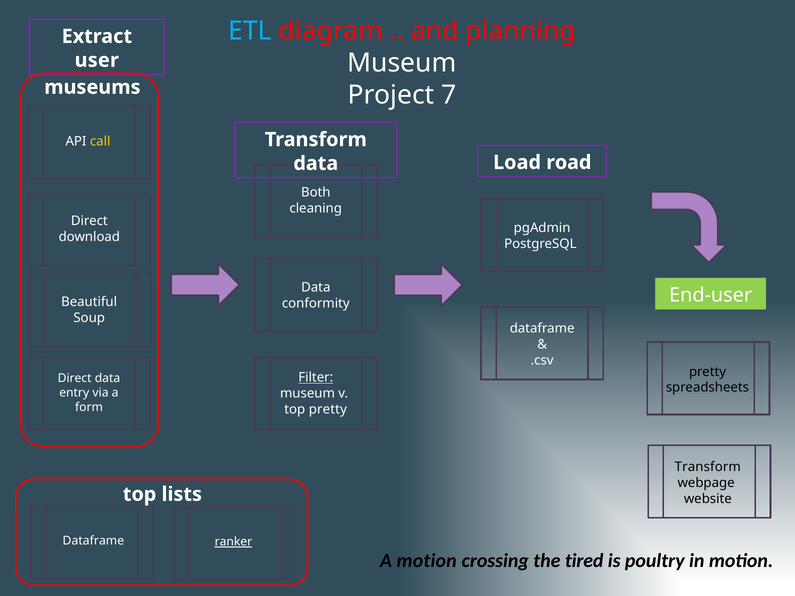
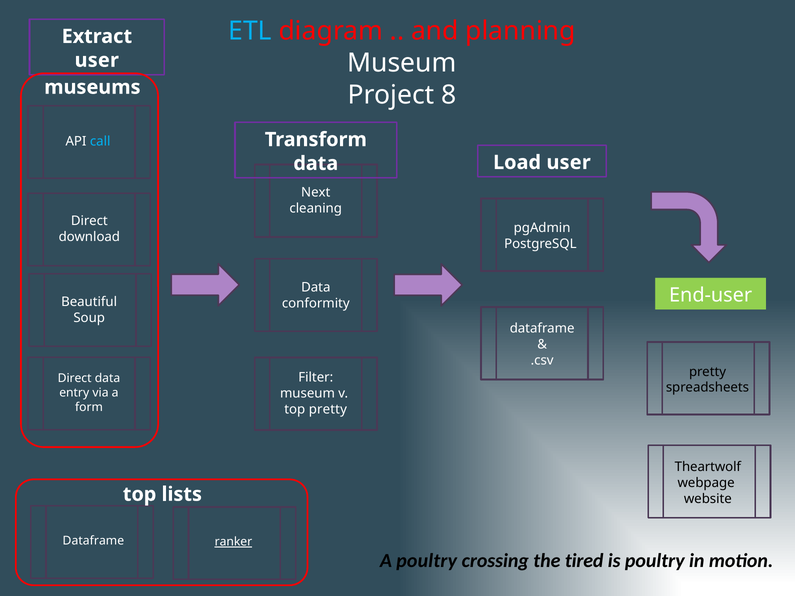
7: 7 -> 8 (449, 95)
call colour: yellow -> light blue (100, 141)
Load road: road -> user (569, 163)
Both: Both -> Next (316, 193)
Filter underline: present -> none (316, 378)
Transform: Transform -> Theartwolf (708, 467)
A motion: motion -> poultry (427, 561)
